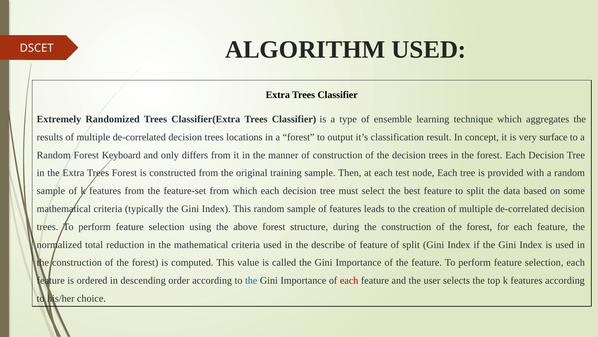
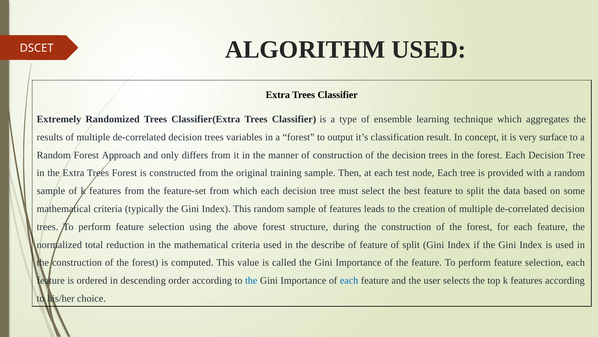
locations: locations -> variables (244, 137)
Keyboard: Keyboard -> Approach (121, 155)
each colour: red -> blue (349, 280)
